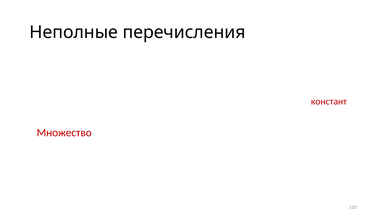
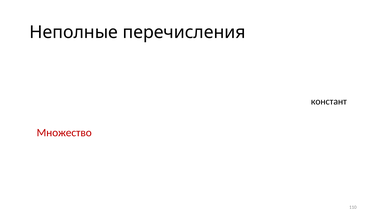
констант colour: red -> black (329, 101)
